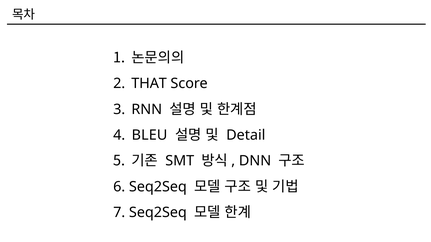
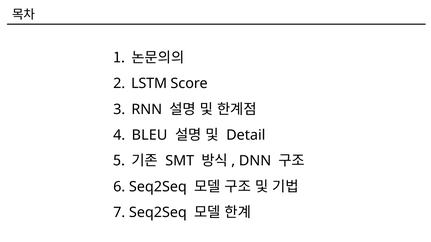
THAT: THAT -> LSTM (149, 84)
